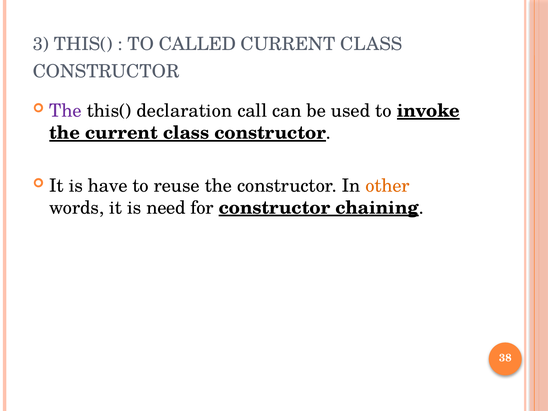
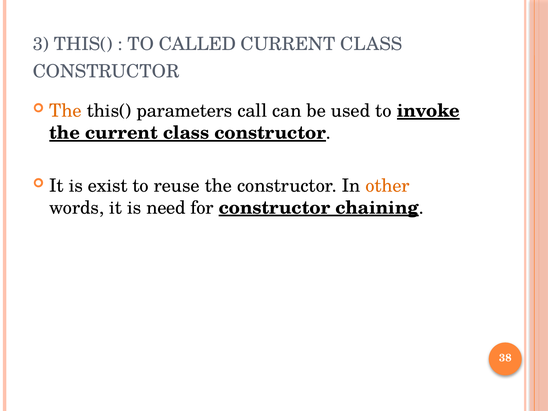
The colour: purple -> orange (65, 111)
declaration: declaration -> parameters (184, 111)
have: have -> exist (108, 186)
